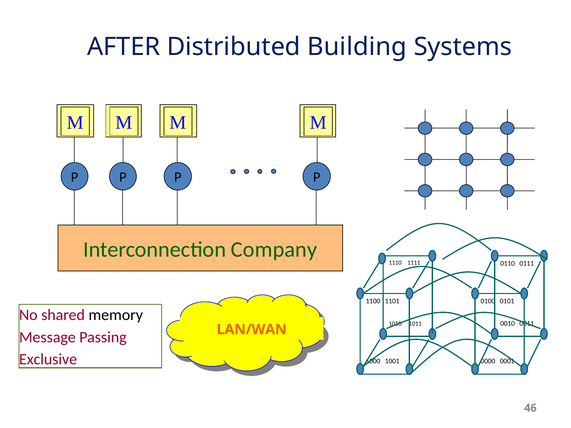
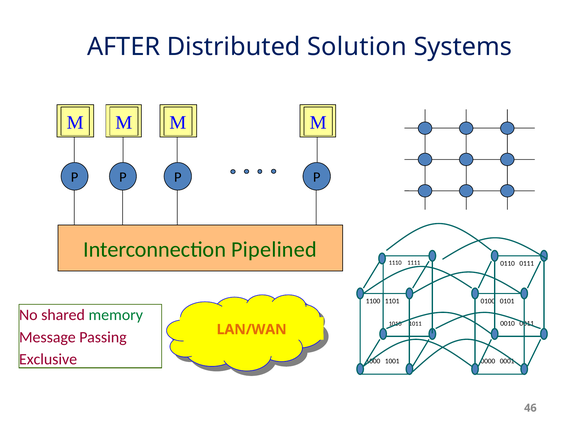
Building: Building -> Solution (357, 47)
Company: Company -> Pipelined (274, 250)
memory colour: black -> green (116, 315)
